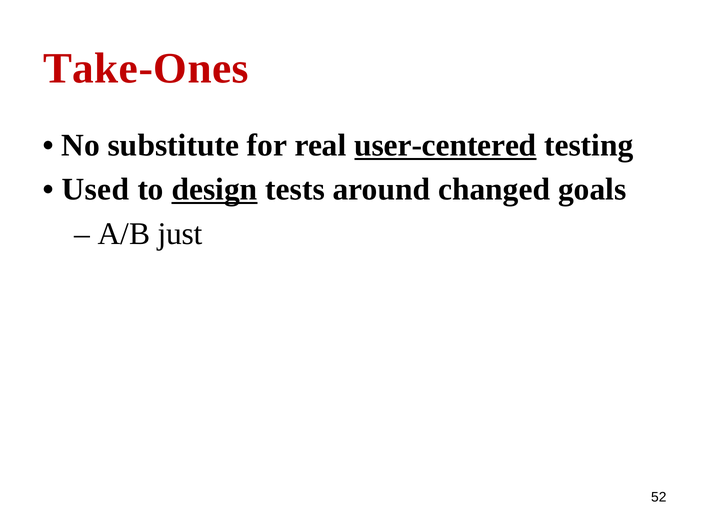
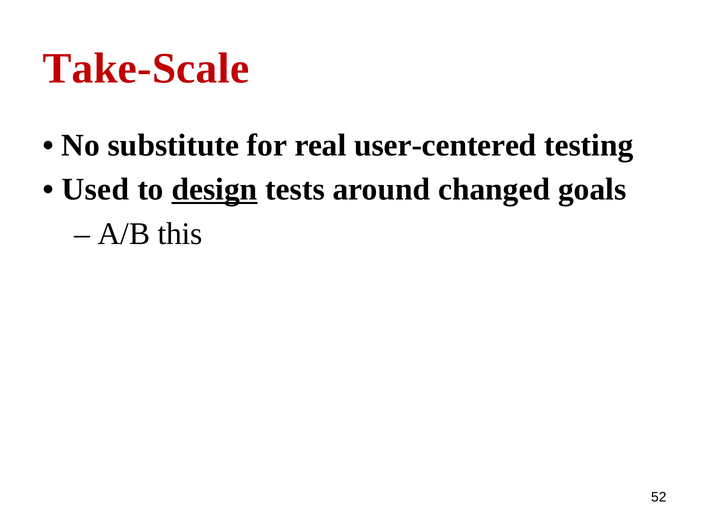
Take-Ones: Take-Ones -> Take-Scale (146, 69)
user-centered underline: present -> none (445, 145)
just: just -> this (180, 234)
